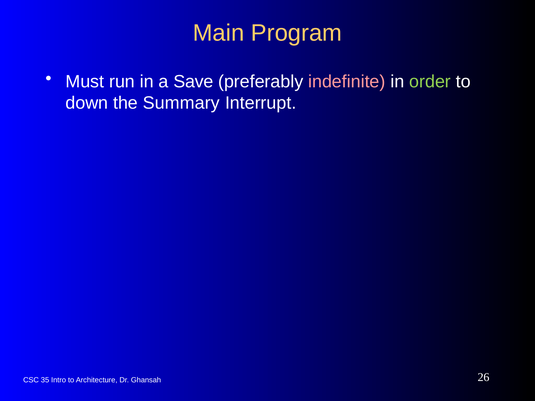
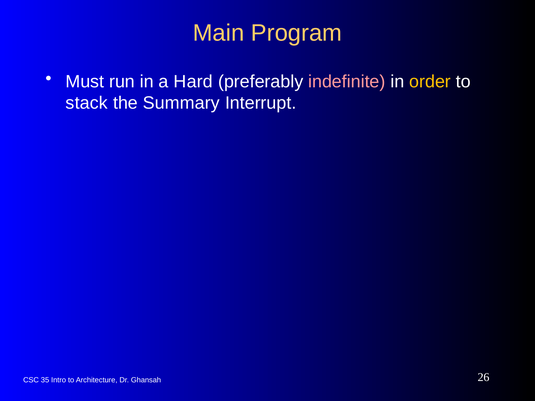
Save: Save -> Hard (193, 82)
order colour: light green -> yellow (430, 82)
down: down -> stack (87, 103)
